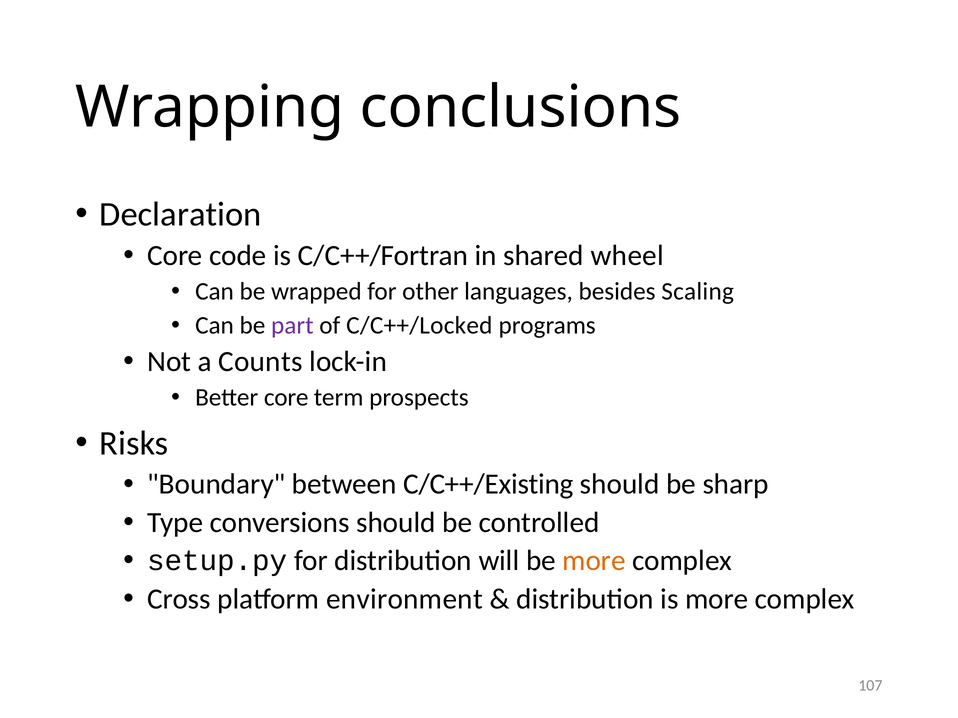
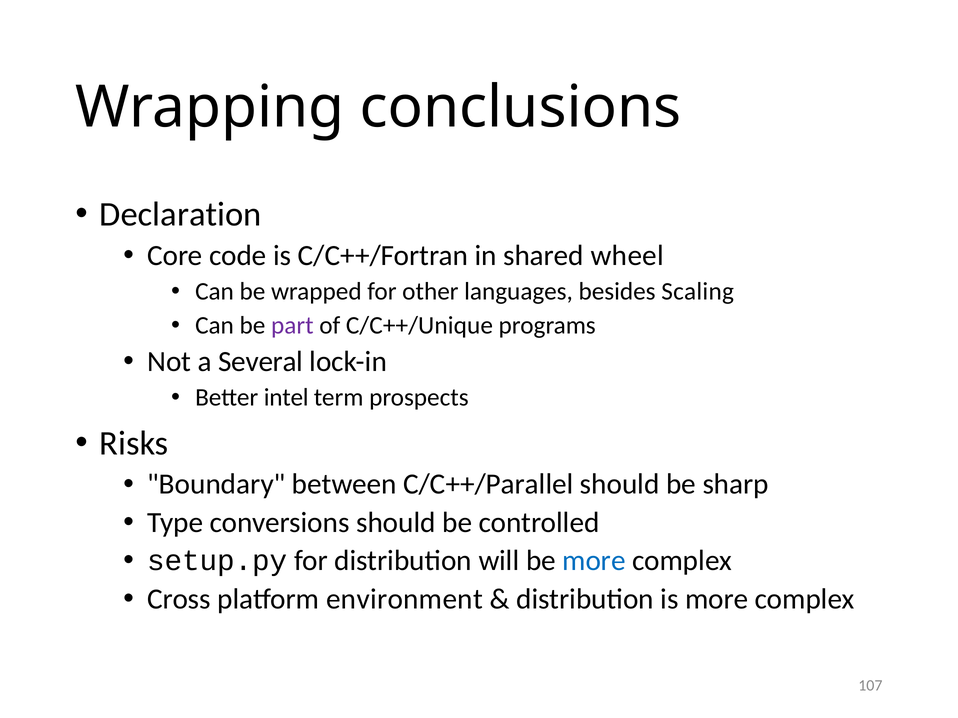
C/C++/Locked: C/C++/Locked -> C/C++/Unique (419, 326)
Counts: Counts -> Several (261, 362)
Better core: core -> intel (286, 398)
C/C++/Existing: C/C++/Existing -> C/C++/Parallel (488, 485)
more colour: orange -> blue (594, 561)
